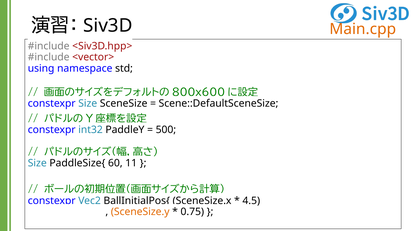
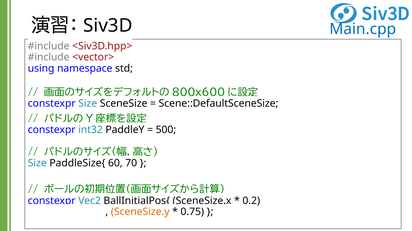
Main.cpp colour: orange -> blue (363, 29)
11: 11 -> 70 (131, 164)
4.5: 4.5 -> 0.2 (251, 201)
